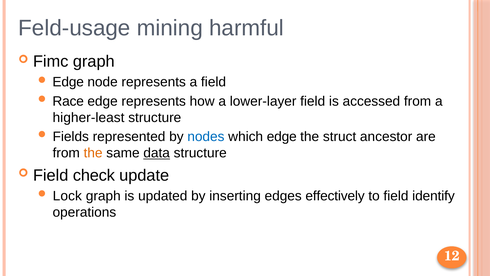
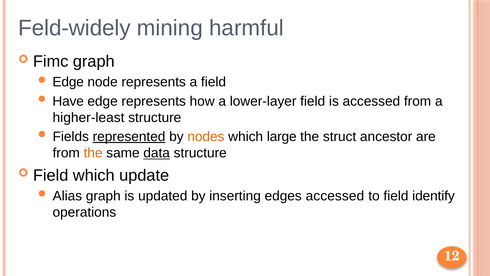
Feld-usage: Feld-usage -> Feld-widely (74, 28)
Race: Race -> Have (68, 101)
represented underline: none -> present (129, 136)
nodes colour: blue -> orange (206, 136)
which edge: edge -> large (282, 136)
Field check: check -> which (94, 175)
Lock: Lock -> Alias (67, 196)
edges effectively: effectively -> accessed (335, 196)
